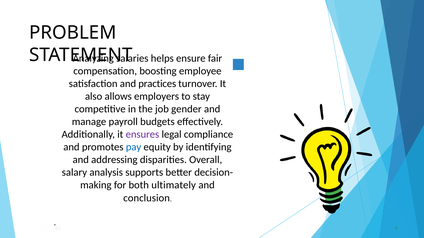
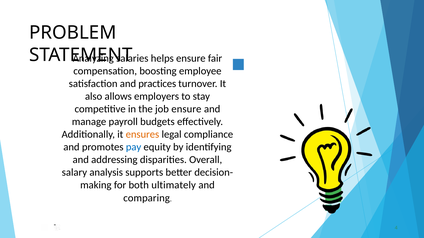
job gender: gender -> ensure (186, 109)
ensures colour: purple -> orange (142, 135)
conclusion: conclusion -> comparing (147, 198)
